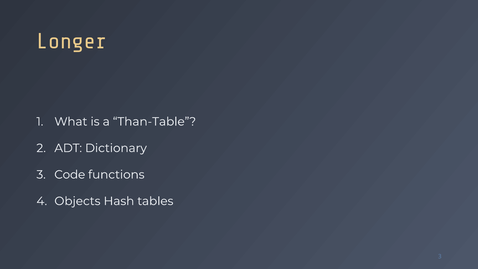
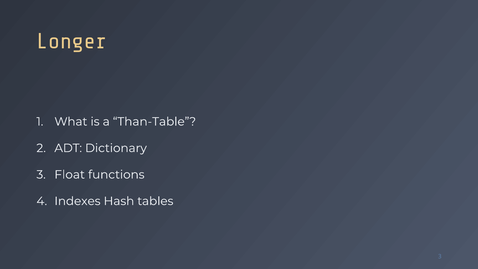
Code: Code -> Float (70, 175)
Objects: Objects -> Indexes (77, 201)
